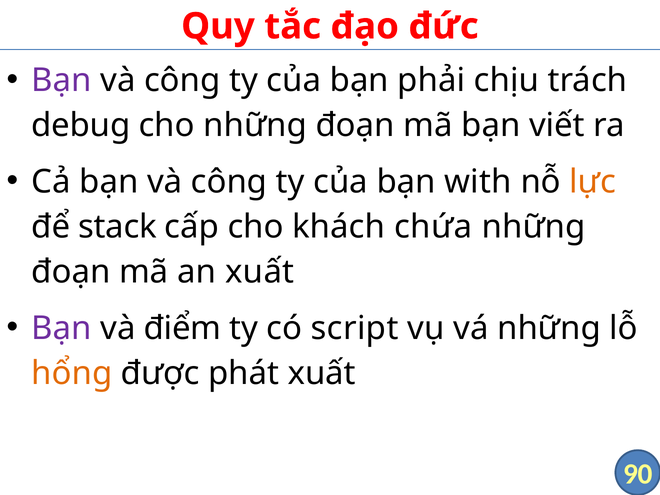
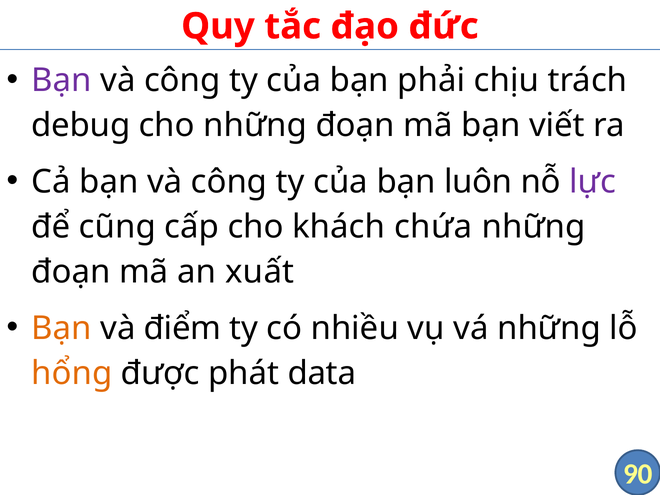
with: with -> luôn (478, 182)
lực colour: orange -> purple (593, 182)
stack: stack -> cũng (117, 227)
Bạn colour: purple -> orange (62, 328)
script: script -> nhiều (355, 328)
phát xuất: xuất -> data (322, 373)
